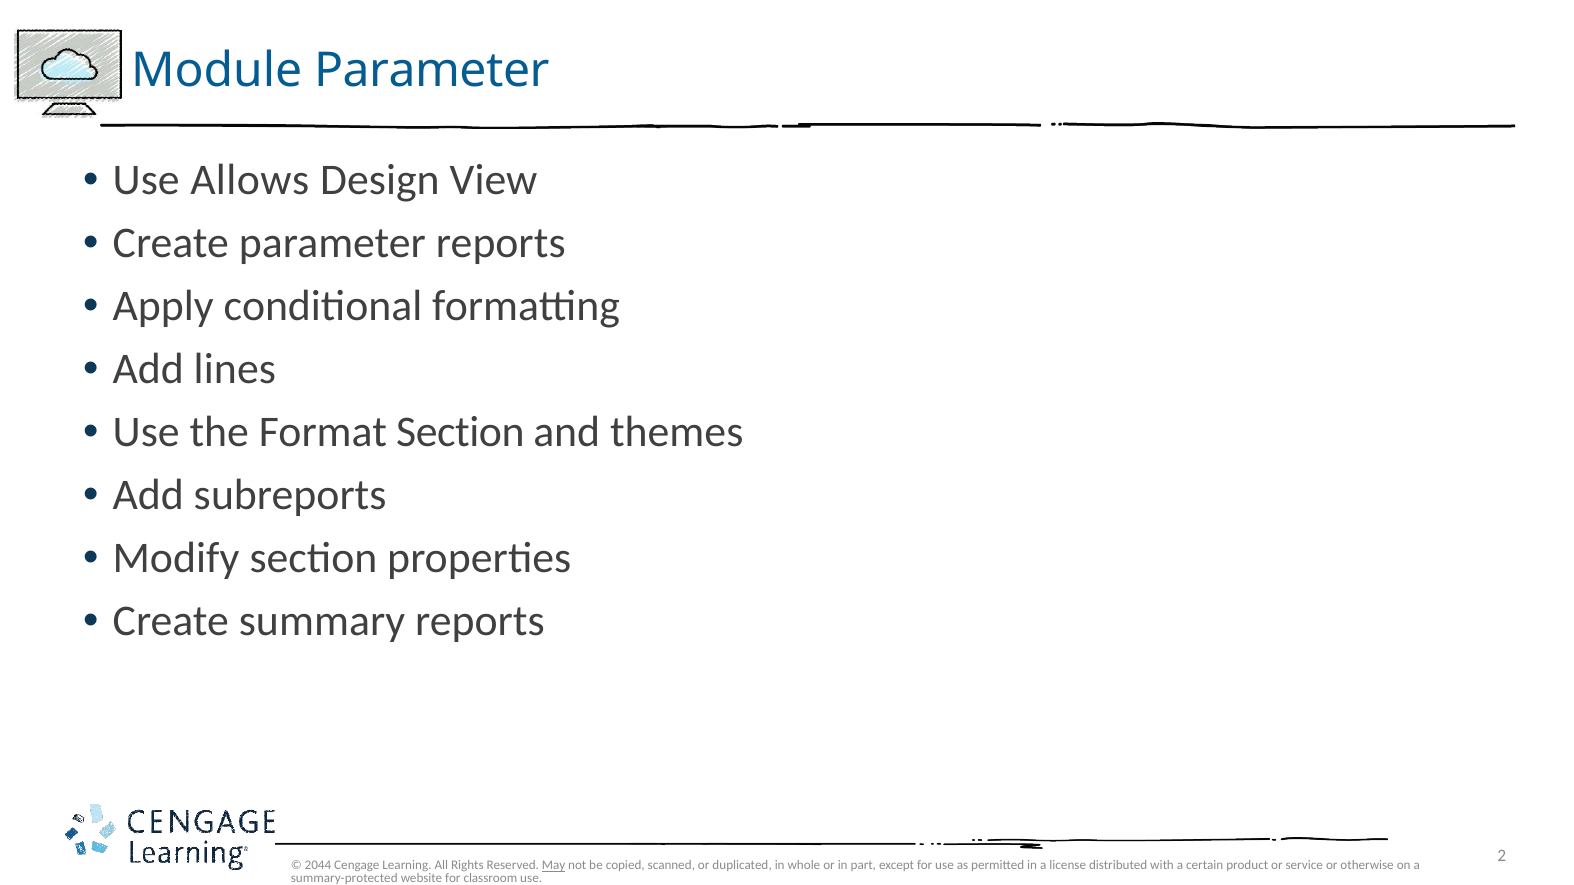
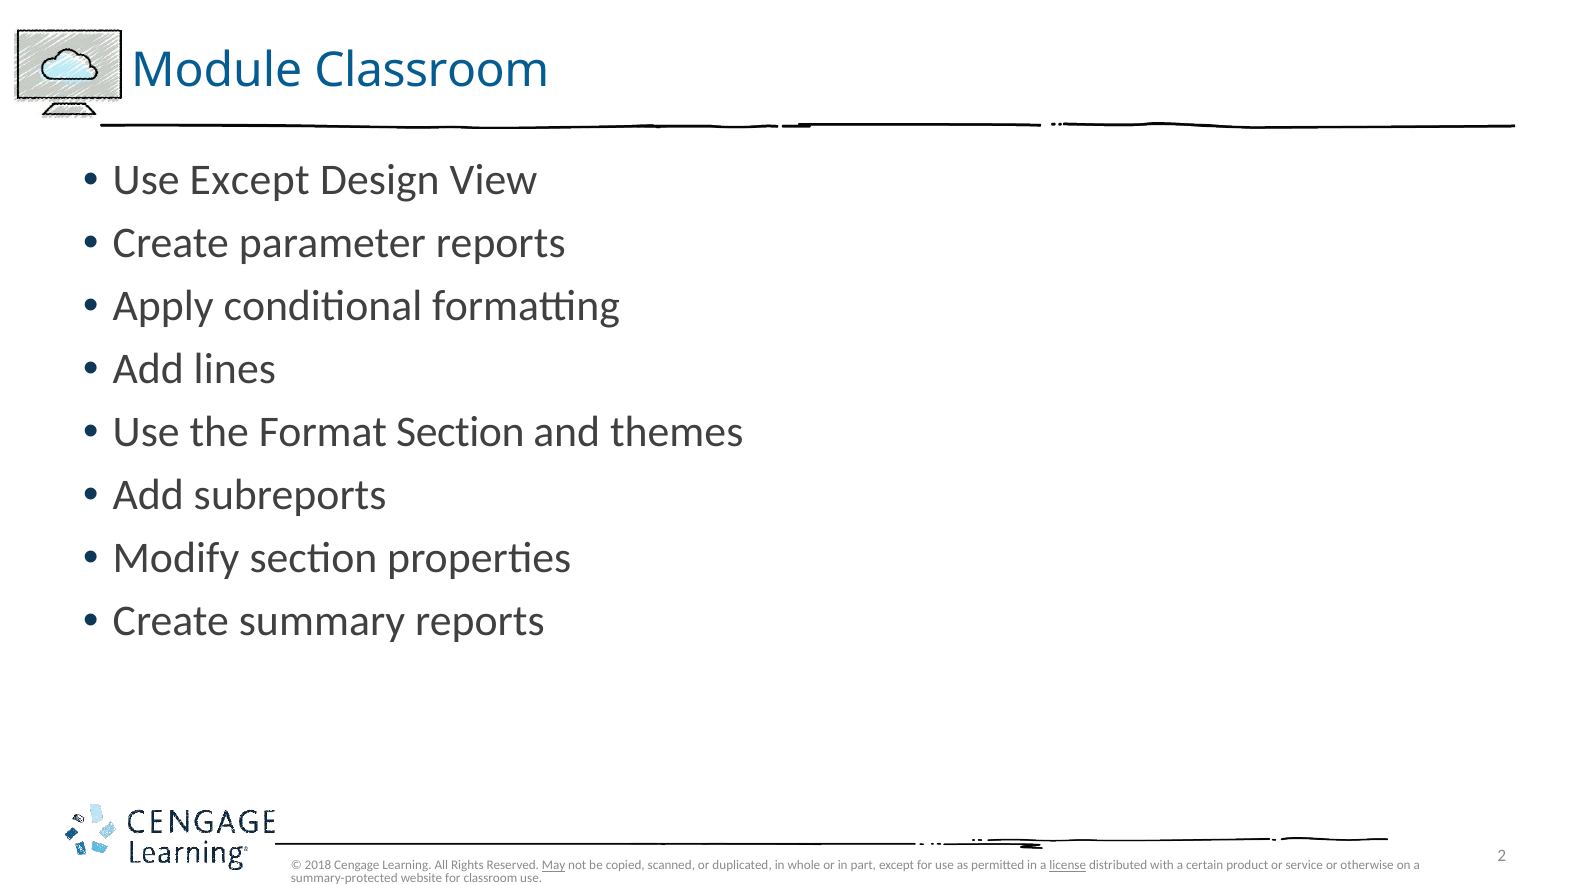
Module Parameter: Parameter -> Classroom (432, 70)
Use Allows: Allows -> Except (250, 180)
2044: 2044 -> 2018 (318, 866)
license underline: none -> present (1068, 866)
